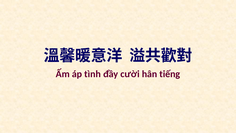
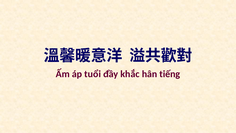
tình: tình -> tuổi (93, 74)
cười: cười -> khắc (130, 74)
